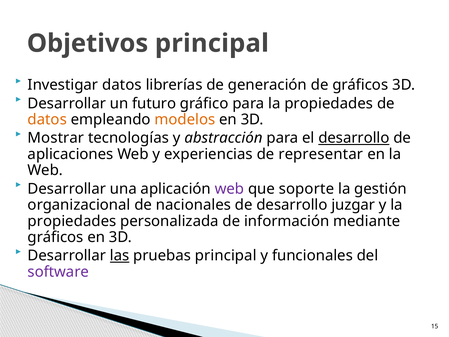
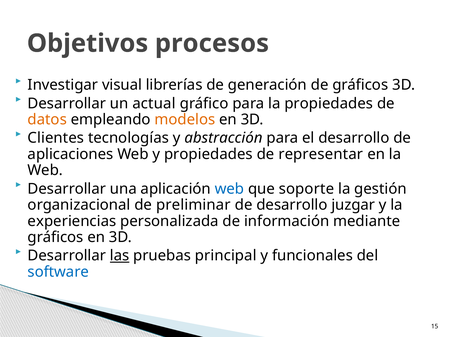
Objetivos principal: principal -> procesos (212, 43)
Investigar datos: datos -> visual (122, 85)
futuro: futuro -> actual (154, 103)
Mostrar: Mostrar -> Clientes (56, 138)
desarrollo underline: present -> none (354, 138)
y experiencias: experiencias -> propiedades (208, 154)
web colour: purple -> blue (229, 189)
nacionales: nacionales -> preliminar (193, 205)
propiedades: propiedades -> experiencias (72, 221)
software colour: purple -> blue (58, 272)
